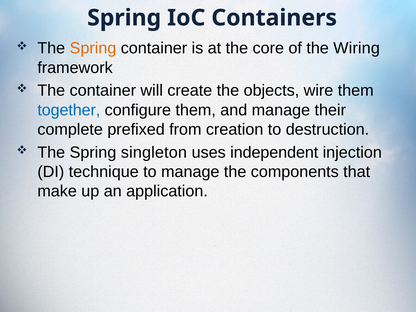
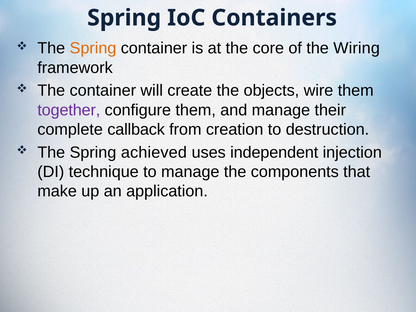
together colour: blue -> purple (69, 110)
prefixed: prefixed -> callback (136, 129)
singleton: singleton -> achieved (154, 152)
